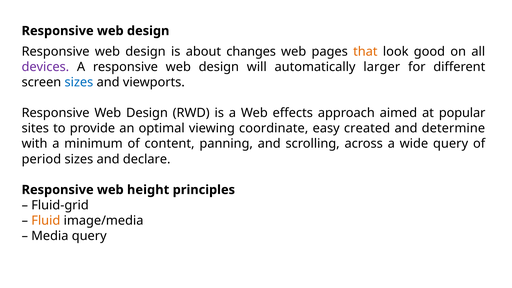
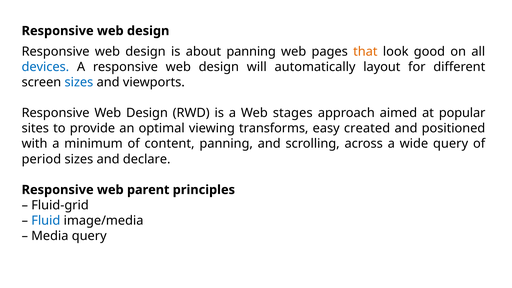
about changes: changes -> panning (251, 52)
devices colour: purple -> blue (45, 67)
larger: larger -> layout (382, 67)
effects: effects -> stages (293, 113)
coordinate: coordinate -> transforms (274, 128)
determine: determine -> positioned (453, 128)
height: height -> parent (148, 190)
Fluid colour: orange -> blue (46, 221)
